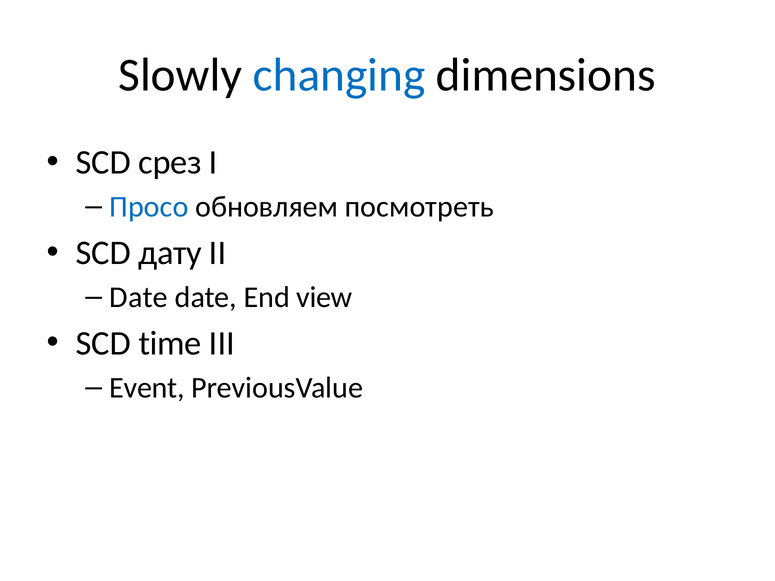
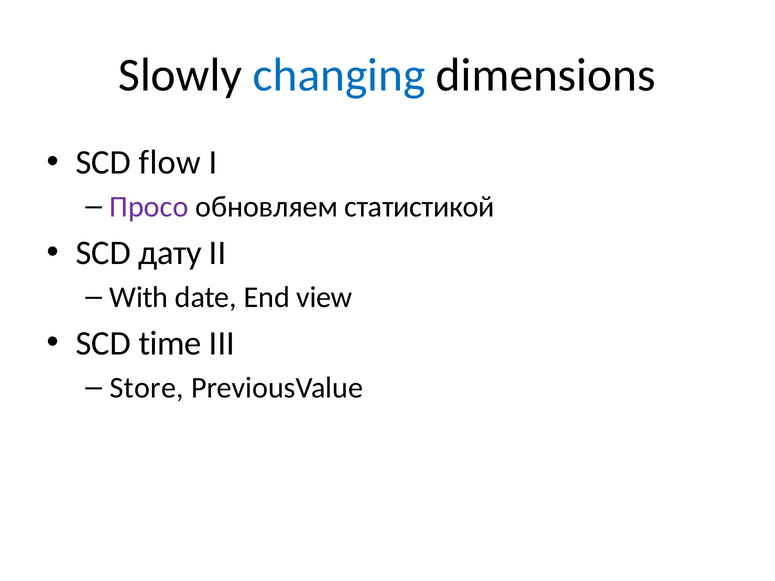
срез: срез -> flow (170, 163)
Просо colour: blue -> purple (149, 207)
посмотреть: посмотреть -> статистикой (419, 207)
Date: Date -> With (139, 298)
Event: Event -> Store (147, 388)
